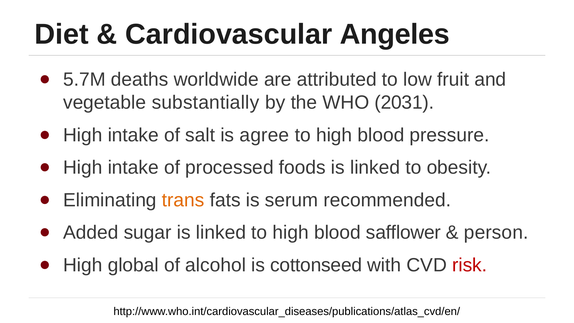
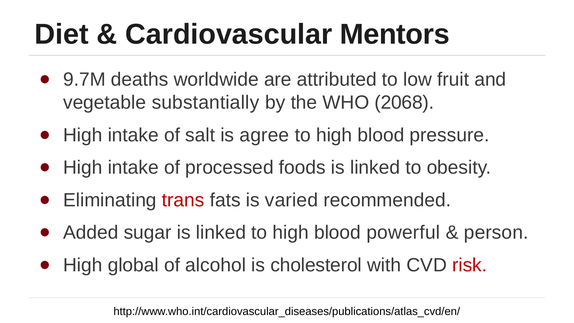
Angeles: Angeles -> Mentors (395, 34)
5.7M: 5.7M -> 9.7M (84, 80)
2031: 2031 -> 2068 (404, 103)
trans colour: orange -> red (183, 200)
serum: serum -> varied (291, 200)
safflower: safflower -> powerful (403, 233)
cottonseed: cottonseed -> cholesterol (316, 265)
